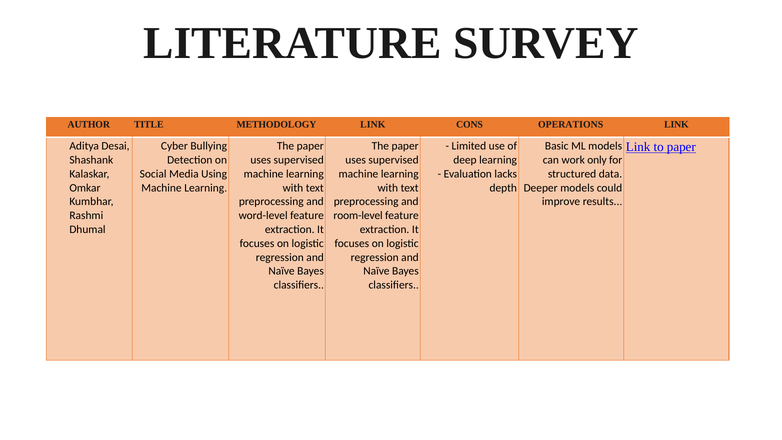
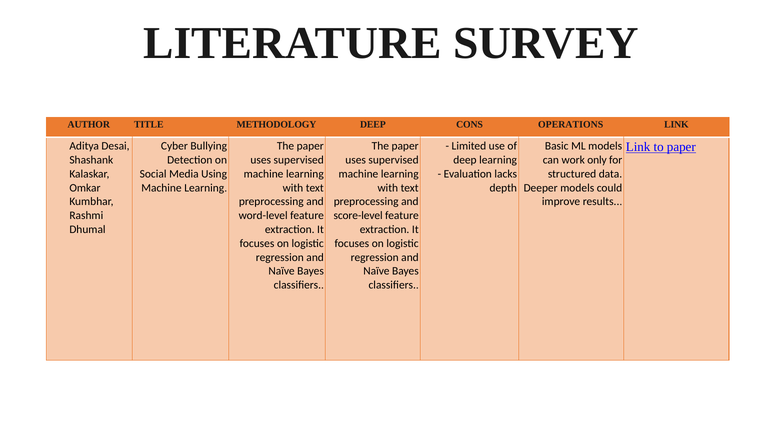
METHODOLOGY LINK: LINK -> DEEP (373, 124)
room-level: room-level -> score-level (358, 216)
